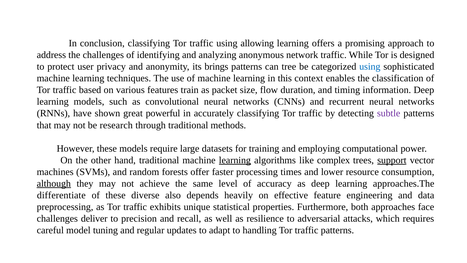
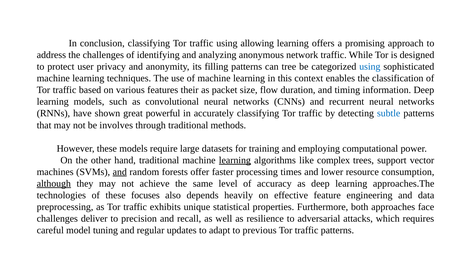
brings: brings -> filling (216, 67)
train: train -> their (190, 90)
subtle colour: purple -> blue (389, 113)
research: research -> involves (116, 125)
support underline: present -> none (392, 160)
and underline: none -> present (120, 172)
differentiate: differentiate -> technologies (61, 195)
diverse: diverse -> focuses (145, 195)
handling: handling -> previous (260, 230)
